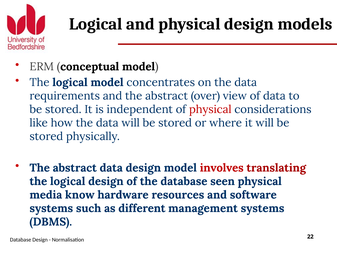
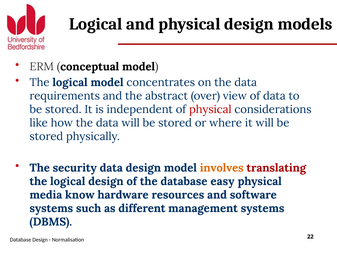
abstract: abstract -> security (75, 168)
involves colour: red -> orange (222, 168)
seen: seen -> easy (222, 181)
